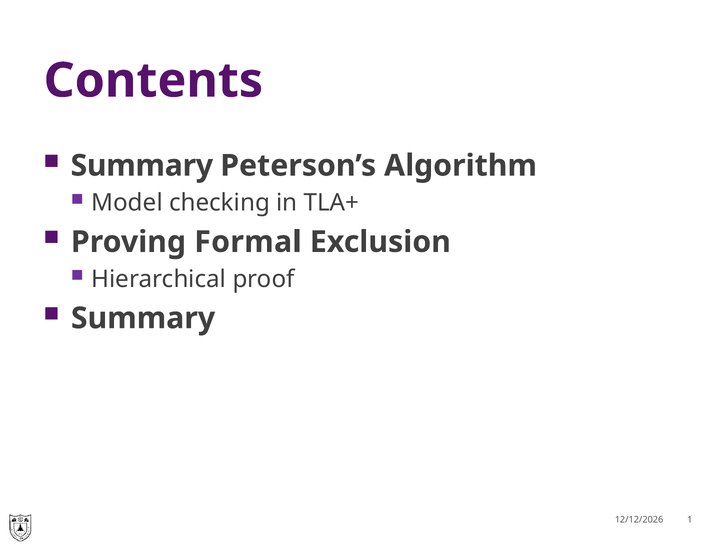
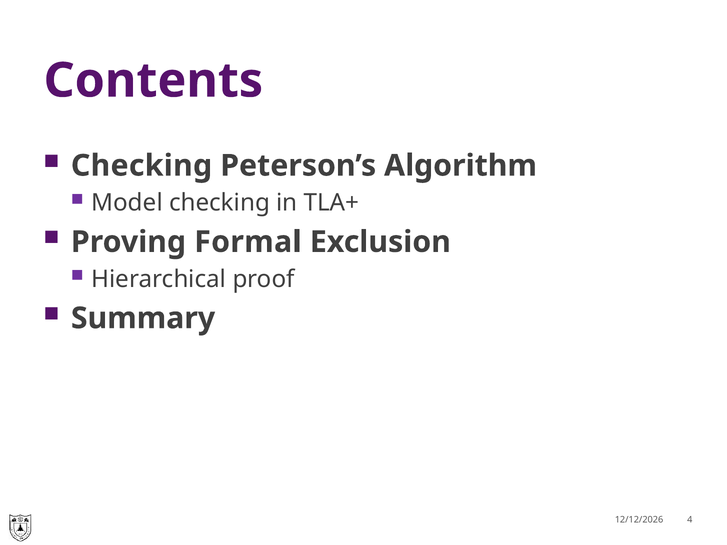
Summary: Summary -> Checking (142, 166)
1: 1 -> 4 (690, 520)
